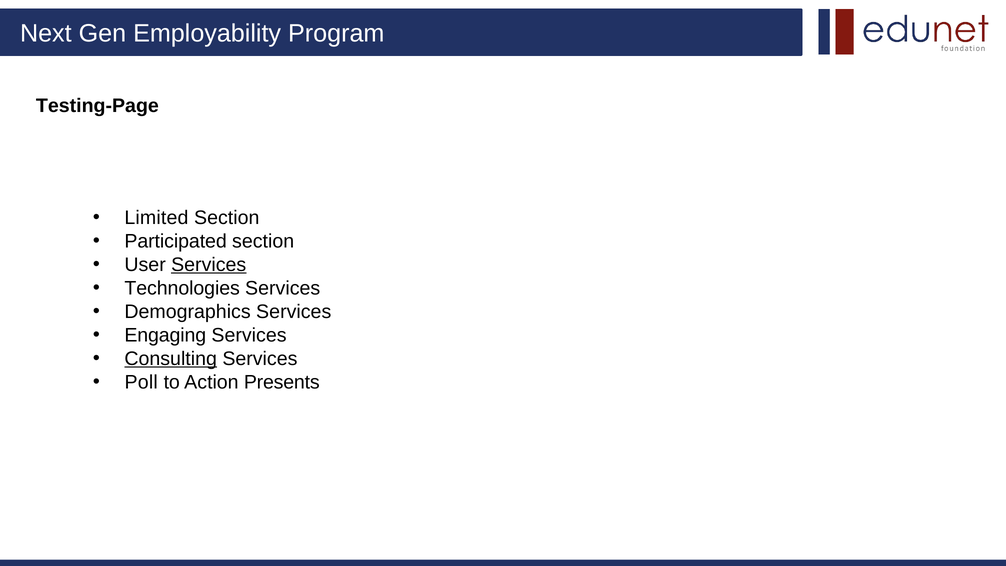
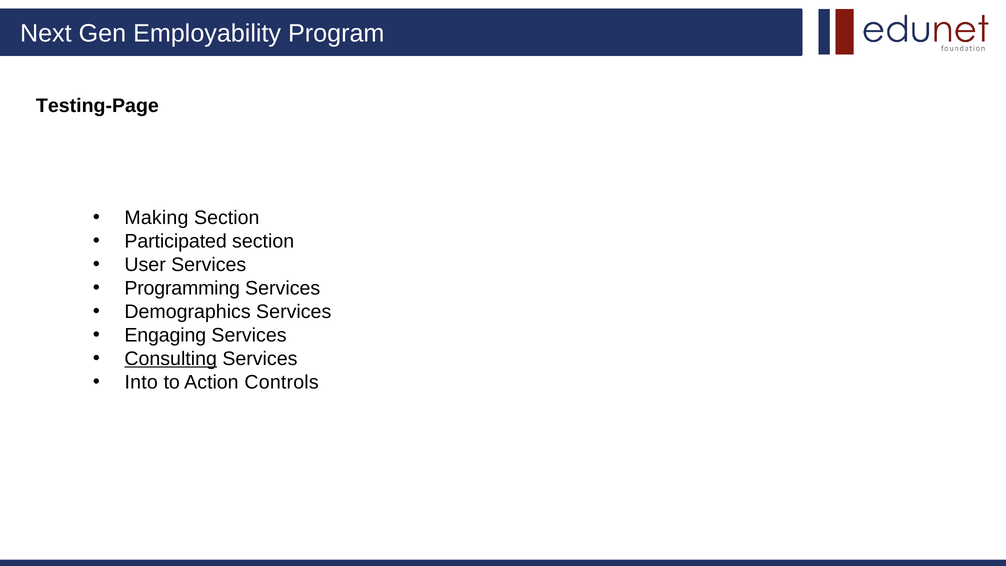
Limited: Limited -> Making (156, 218)
Services underline: present -> none (209, 265)
Technologies: Technologies -> Programming (182, 288)
Poll: Poll -> Into (141, 382)
Presents: Presents -> Controls (282, 382)
